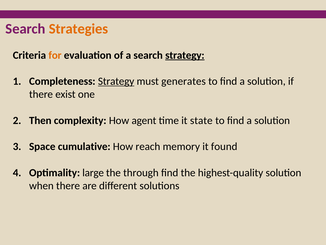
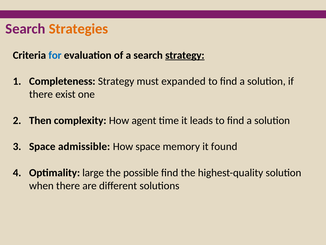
for colour: orange -> blue (55, 55)
Strategy underline: present -> none (116, 81)
generates: generates -> expanded (183, 81)
state: state -> leads (201, 120)
cumulative: cumulative -> admissible (84, 146)
How reach: reach -> space (148, 146)
through: through -> possible (141, 172)
